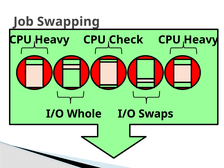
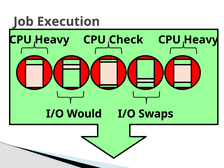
Swapping: Swapping -> Execution (68, 22)
Whole: Whole -> Would (84, 114)
